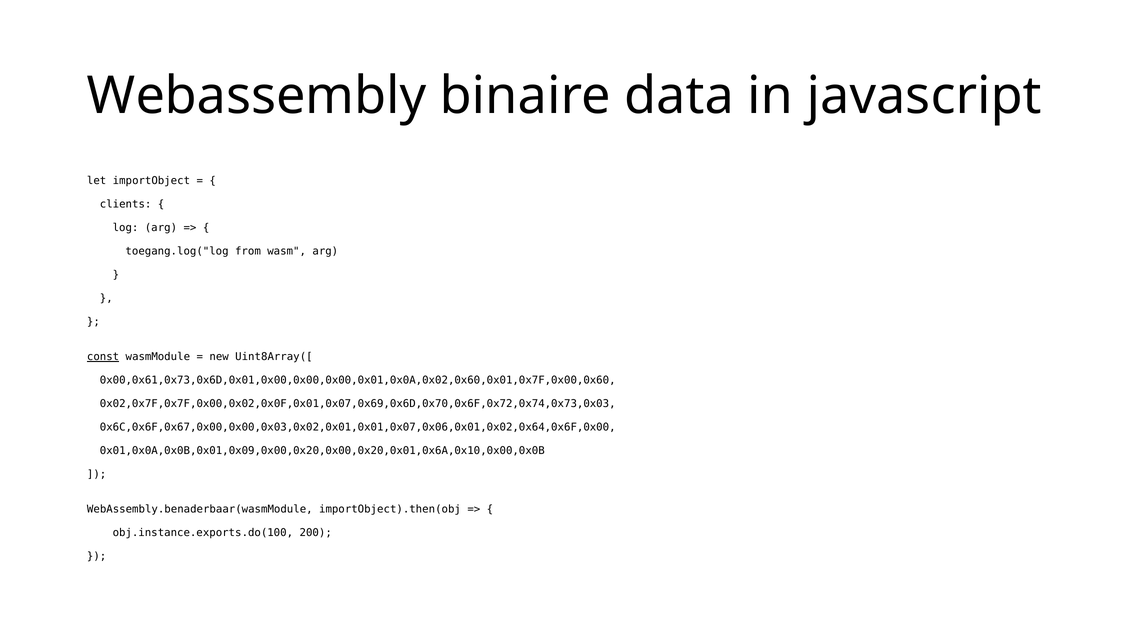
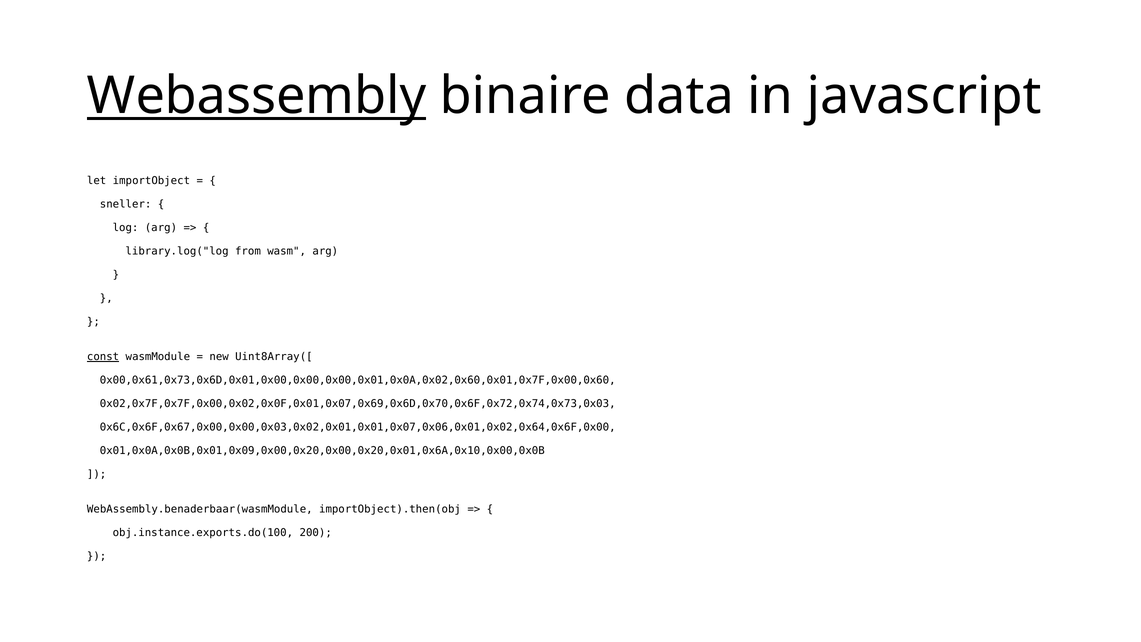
Webassembly underline: none -> present (257, 96)
clients: clients -> sneller (126, 204)
toegang.log("log: toegang.log("log -> library.log("log (177, 251)
